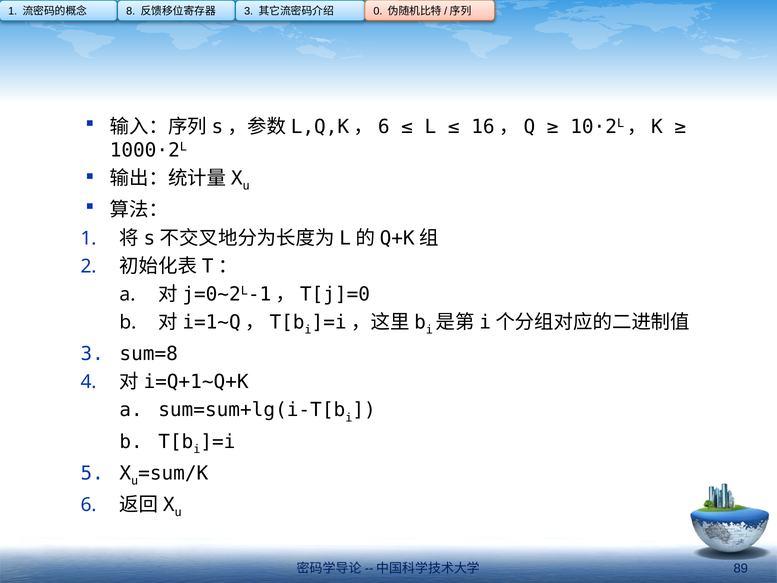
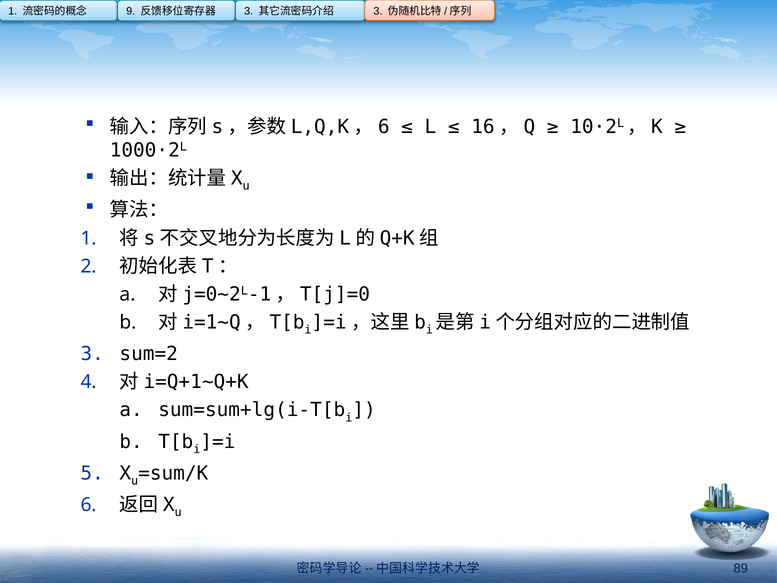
8: 8 -> 9 (131, 11)
0: 0 -> 3 (378, 11)
sum=8: sum=8 -> sum=2 (149, 354)
